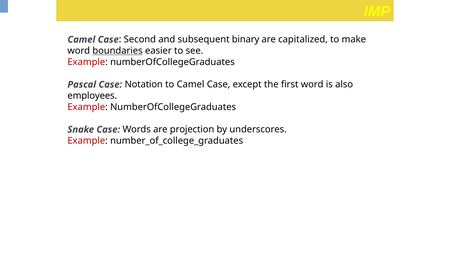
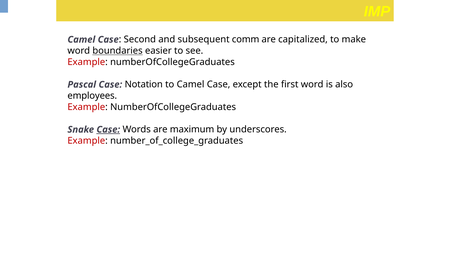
binary: binary -> comm (246, 40)
Case underline: none -> present (108, 130)
projection: projection -> maximum (192, 130)
